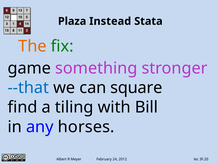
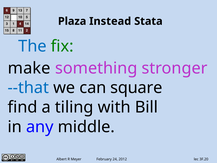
The colour: orange -> blue (32, 46)
game: game -> make (29, 68)
horses: horses -> middle (86, 127)
